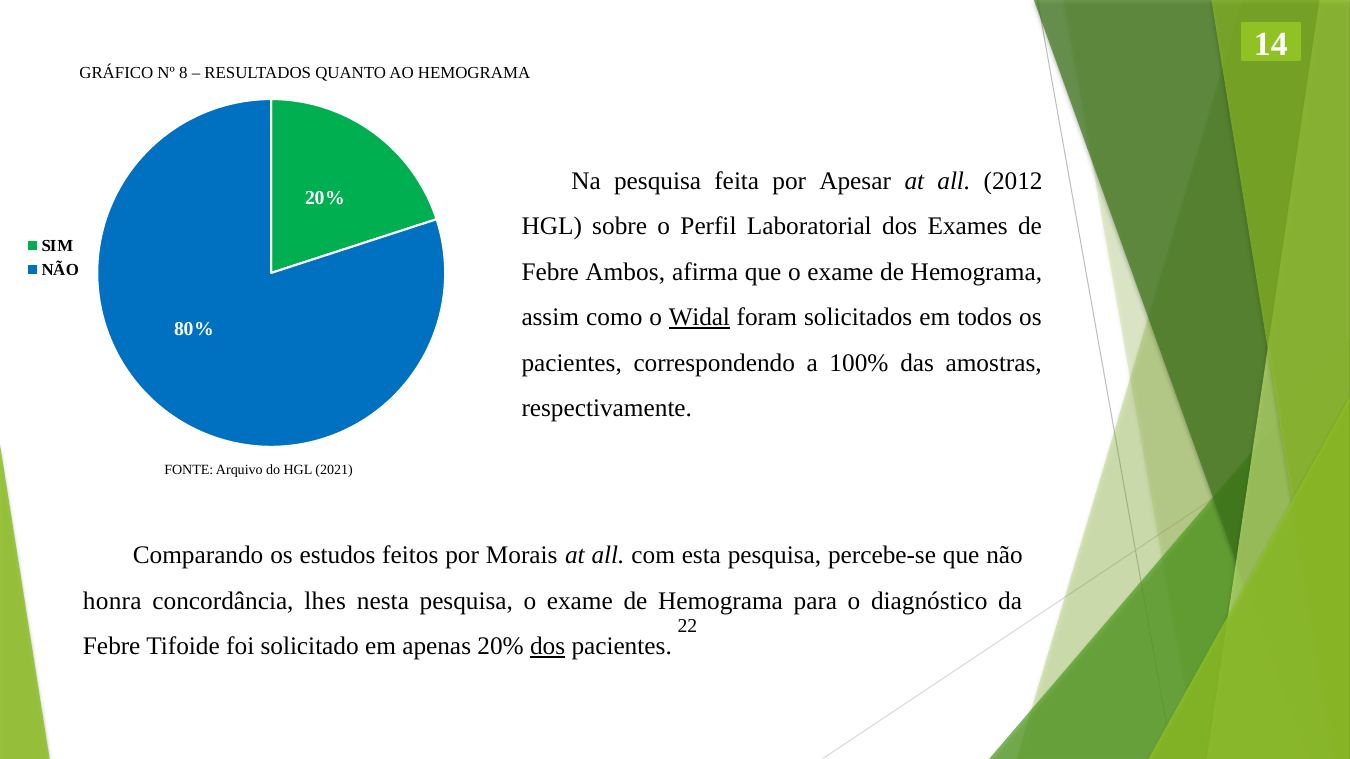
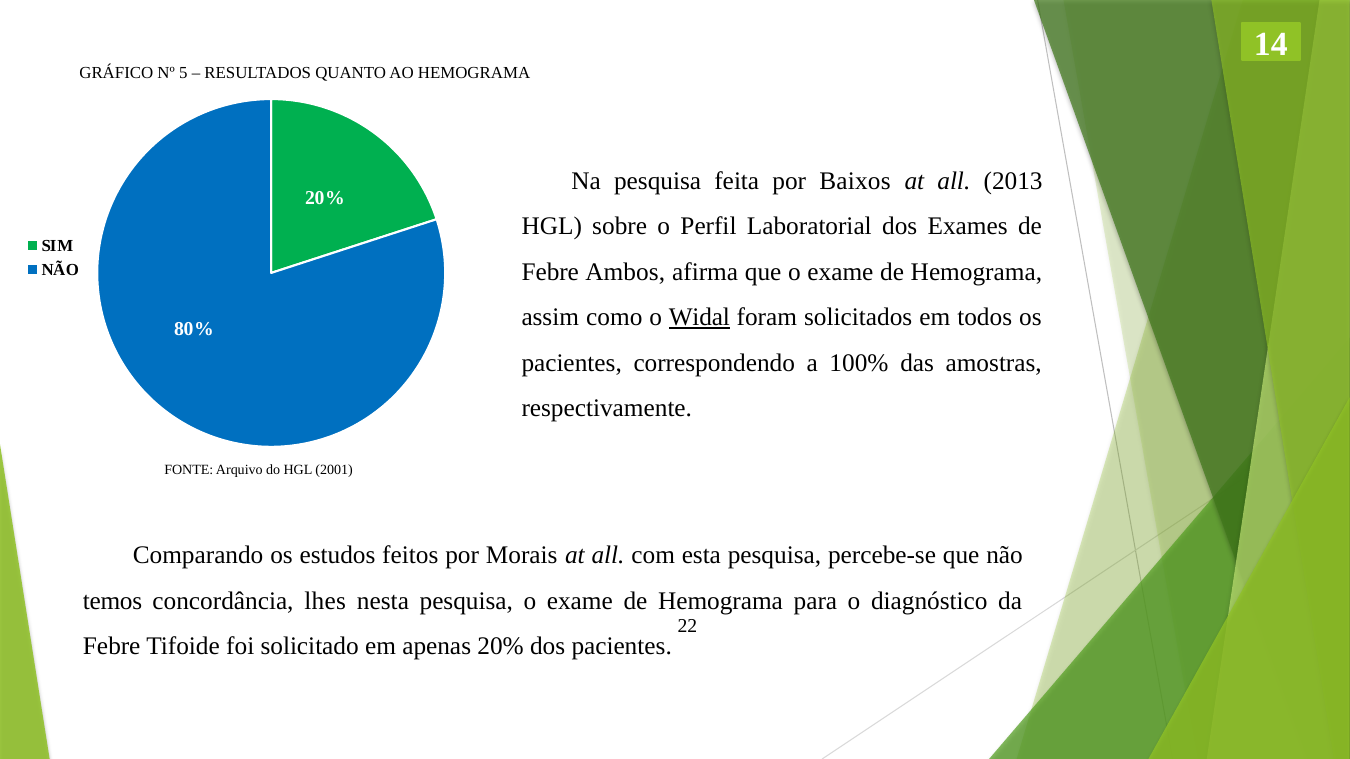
8: 8 -> 5 (183, 73)
Apesar: Apesar -> Baixos (855, 181)
2012: 2012 -> 2013 (1013, 181)
2021: 2021 -> 2001 (334, 470)
honra: honra -> temos (113, 601)
dos underline: present -> none (548, 647)
